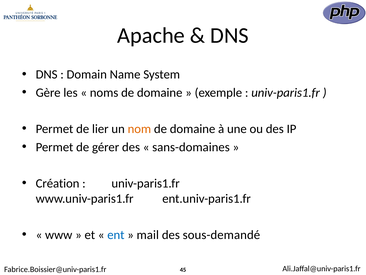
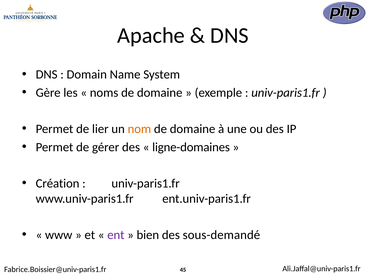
sans-domaines: sans-domaines -> ligne-domaines (191, 147)
ent colour: blue -> purple (116, 234)
mail: mail -> bien (148, 234)
